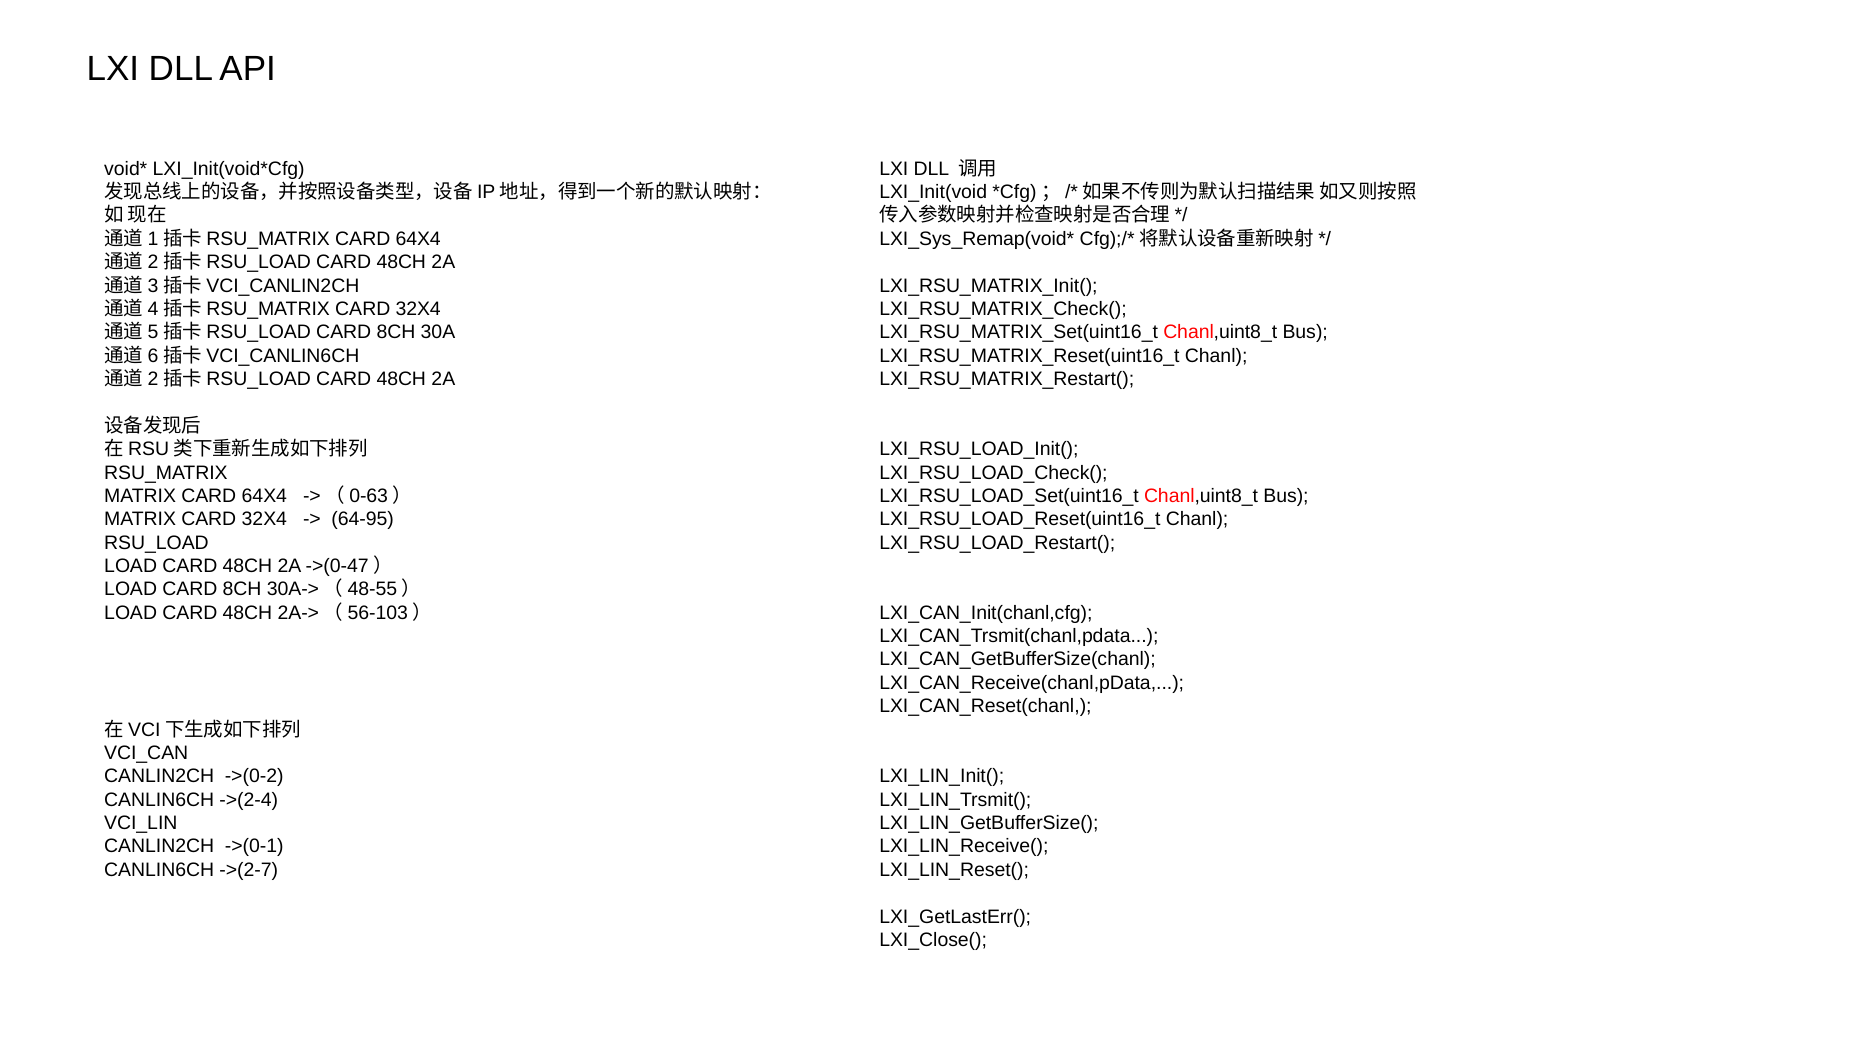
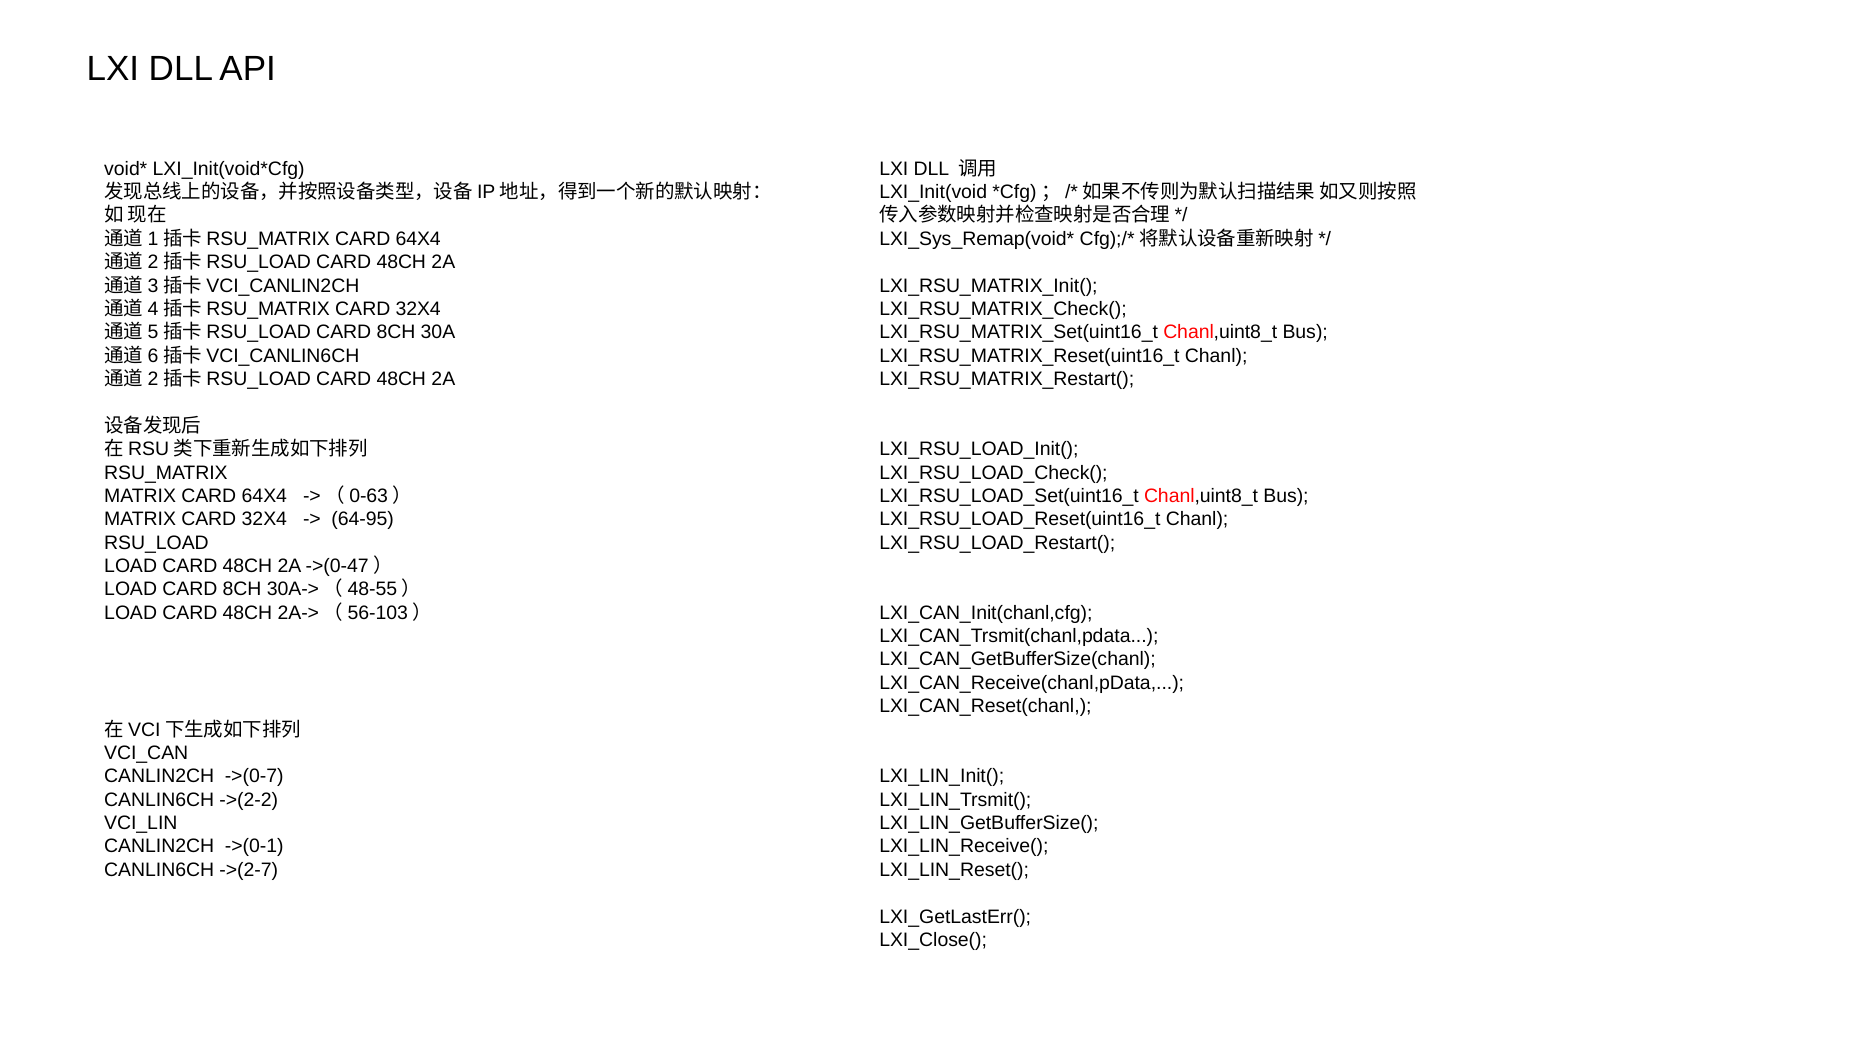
->(0-2: ->(0-2 -> ->(0-7 (254, 777)
->(2-4: ->(2-4 -> ->(2-2 (249, 800)
